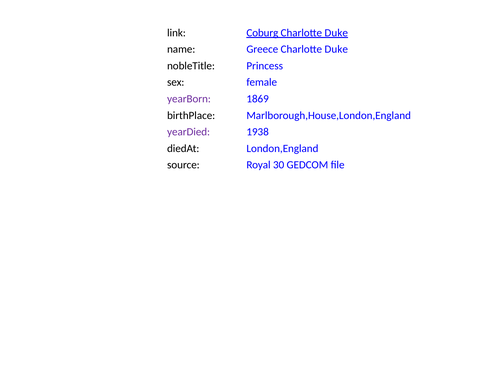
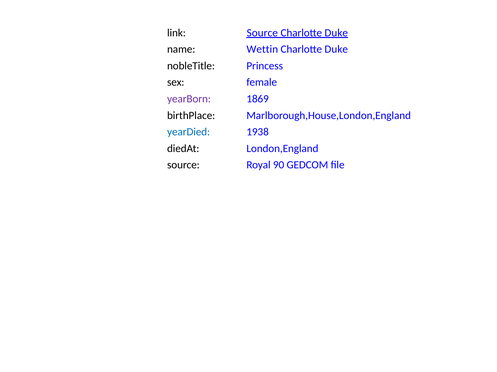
link Coburg: Coburg -> Source (262, 33)
Greece: Greece -> Wettin (262, 49)
yearDied colour: purple -> blue (189, 132)
30: 30 -> 90 (279, 165)
